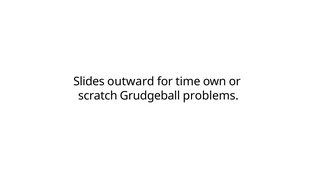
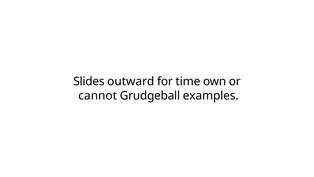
scratch: scratch -> cannot (98, 95)
problems: problems -> examples (211, 95)
